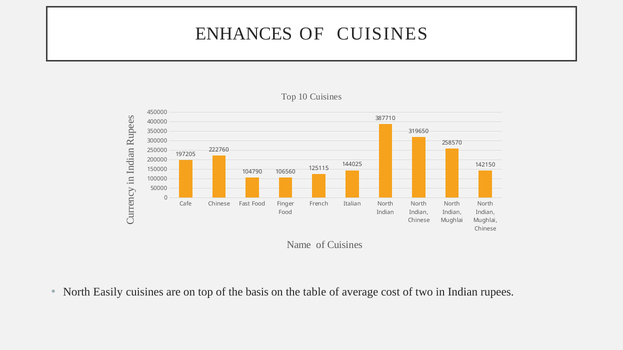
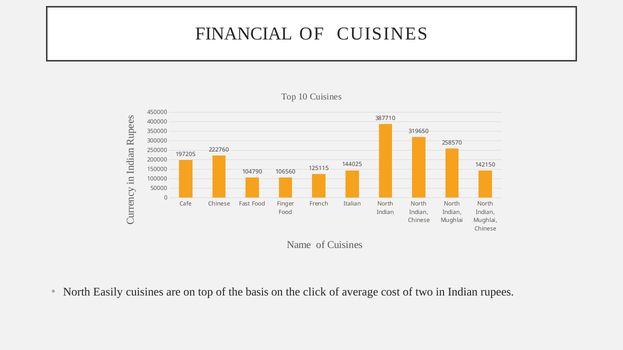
ENHANCES: ENHANCES -> FINANCIAL (244, 34)
table: table -> click (315, 292)
